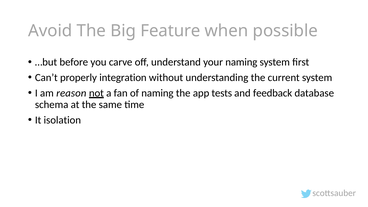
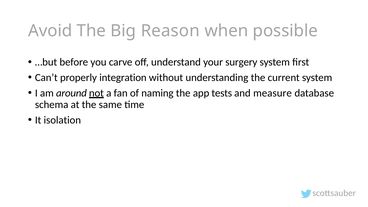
Feature: Feature -> Reason (170, 31)
your naming: naming -> surgery (241, 62)
reason: reason -> around (71, 93)
feedback: feedback -> measure (272, 93)
